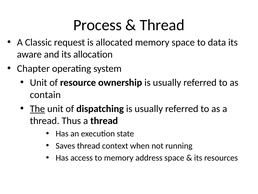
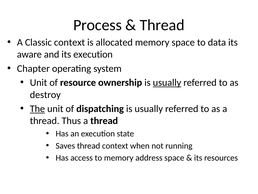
Classic request: request -> context (70, 42)
its allocation: allocation -> execution (93, 54)
usually underline: none -> present (167, 82)
contain: contain -> destroy (45, 94)
